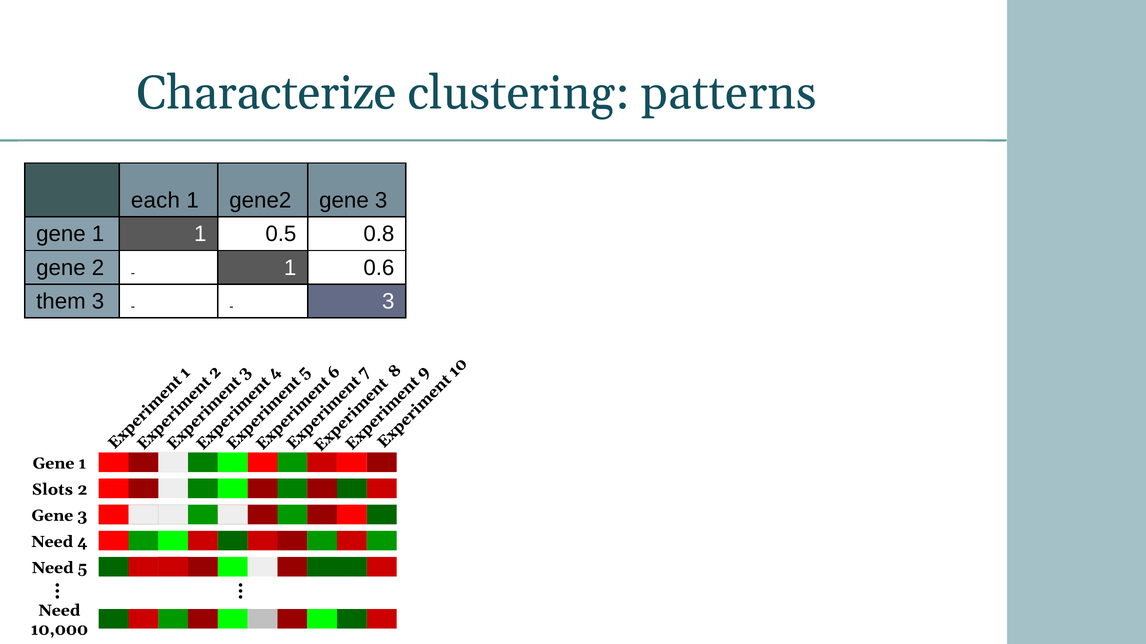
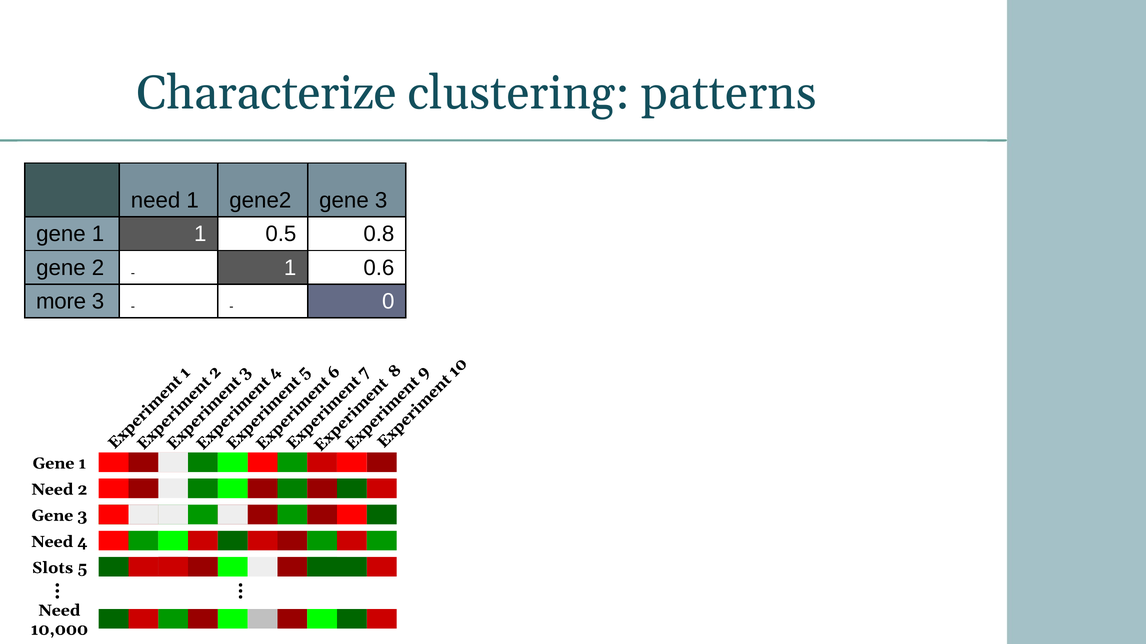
each: each -> need (156, 201)
them: them -> more (61, 302)
3: 3 -> 0 (388, 302)
Slots: Slots -> Need (52, 490)
Need: Need -> Slots (53, 568)
